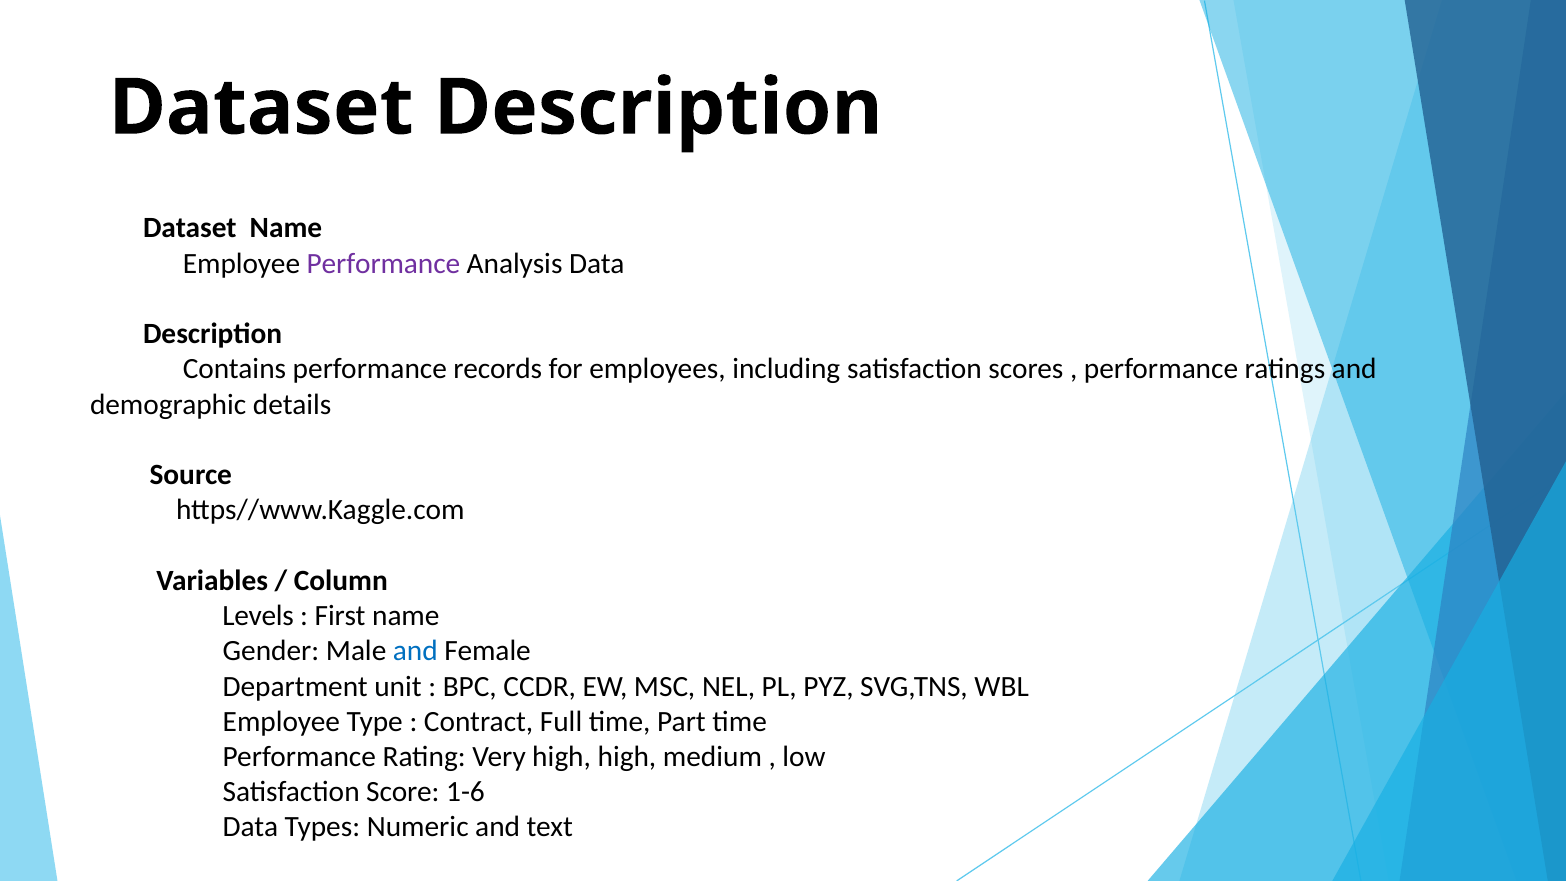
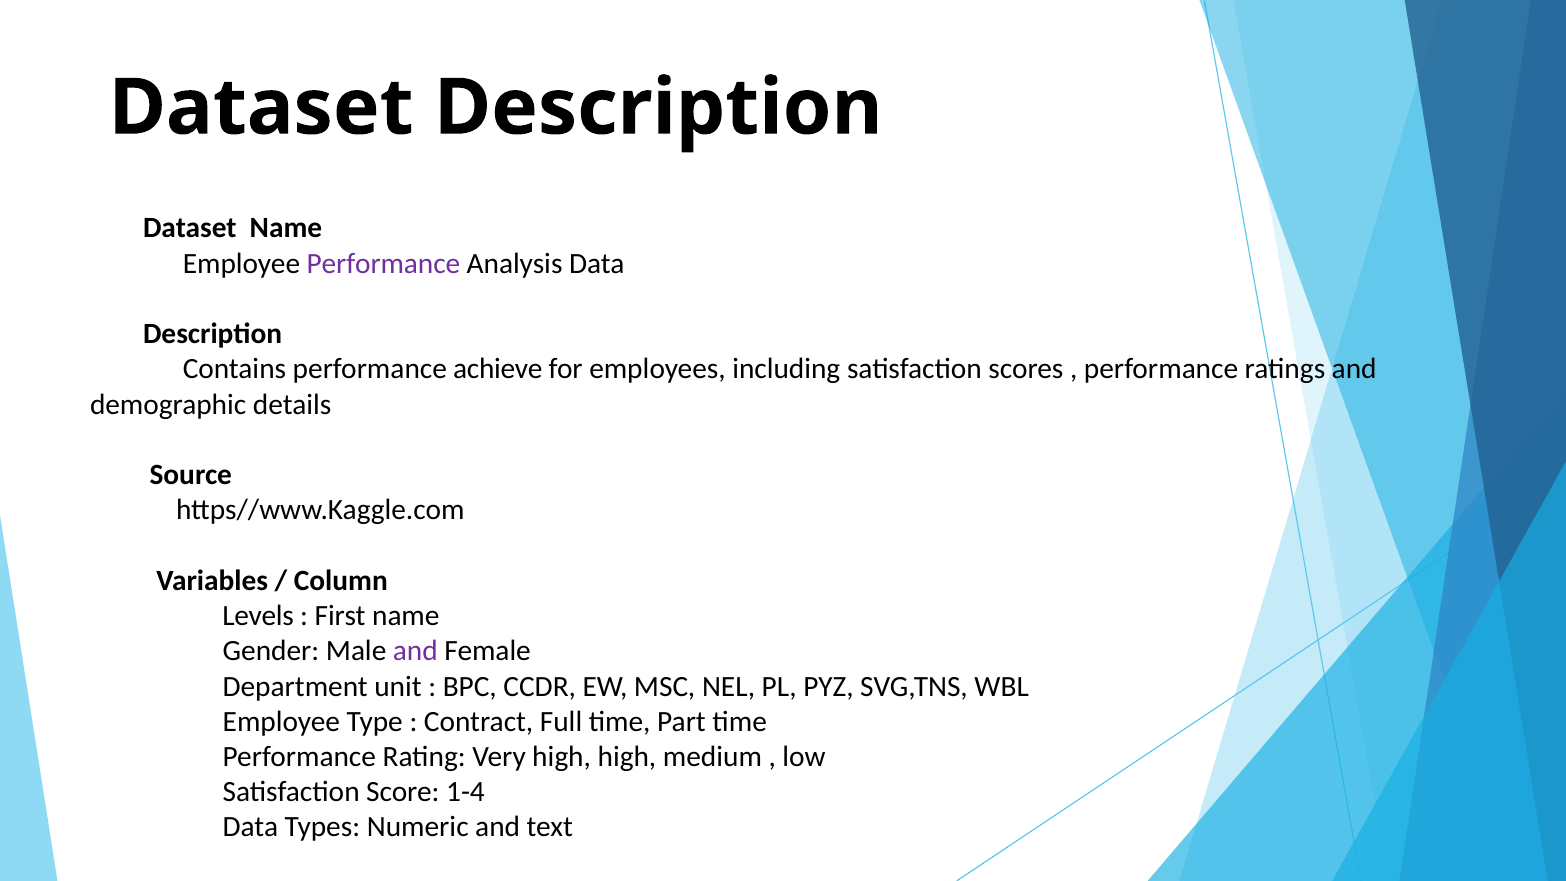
records: records -> achieve (498, 369)
and colour: blue -> purple (415, 651)
1-6: 1-6 -> 1-4 (466, 792)
